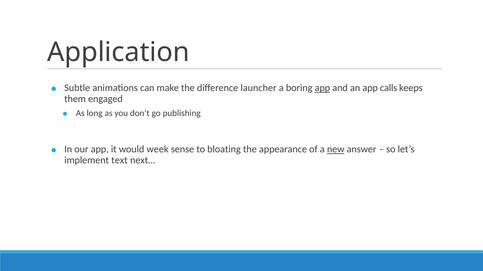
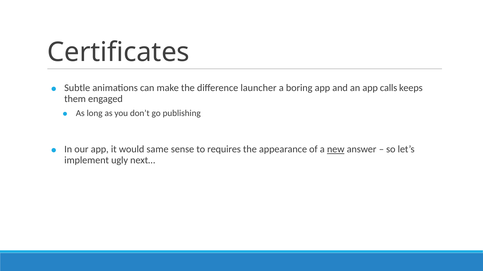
Application: Application -> Certificates (118, 52)
app underline: present -> none (322, 88)
week: week -> same (158, 150)
bloating: bloating -> requires (224, 150)
text: text -> ugly (120, 161)
